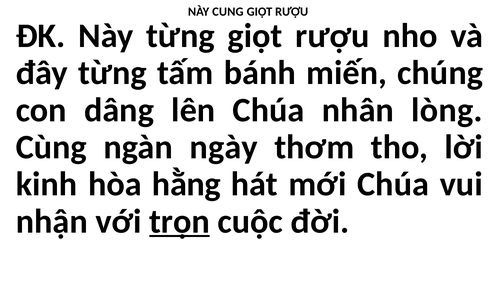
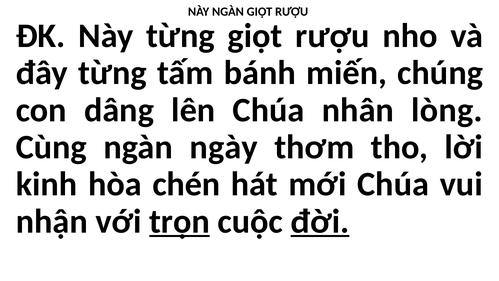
NÀY CUNG: CUNG -> NGÀN (228, 12)
hằng: hằng -> chén (186, 184)
đời underline: none -> present (320, 221)
